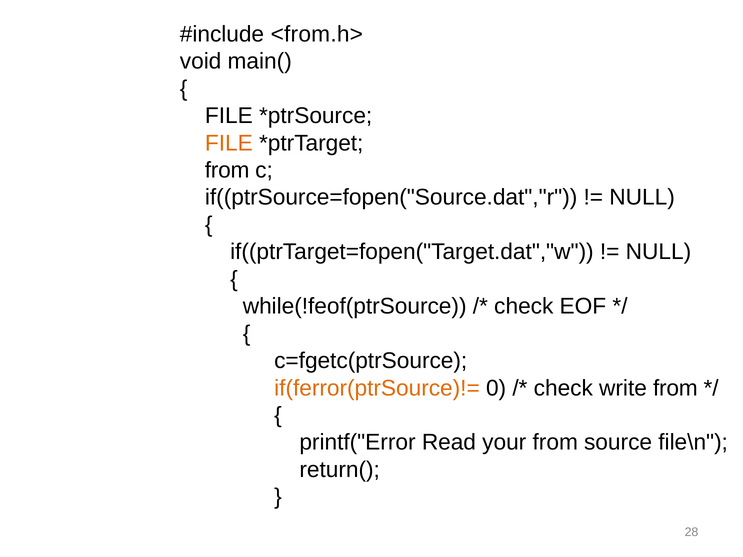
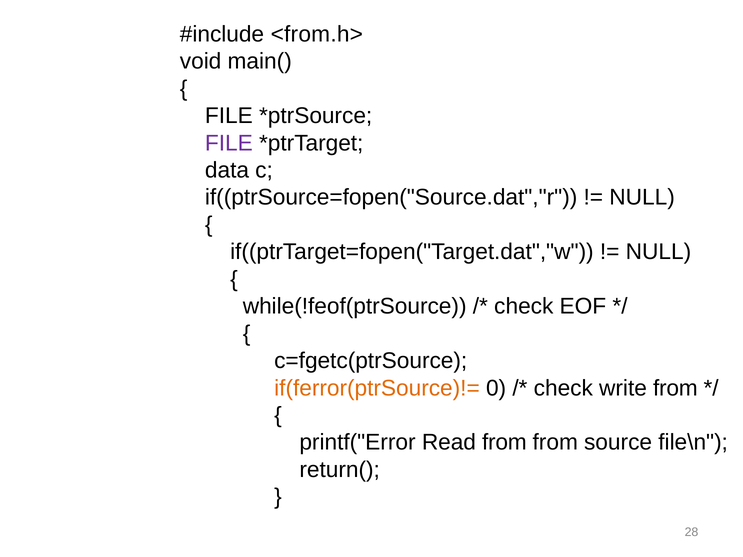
FILE colour: orange -> purple (229, 143)
from: from -> data (227, 170)
Read your: your -> from (504, 443)
